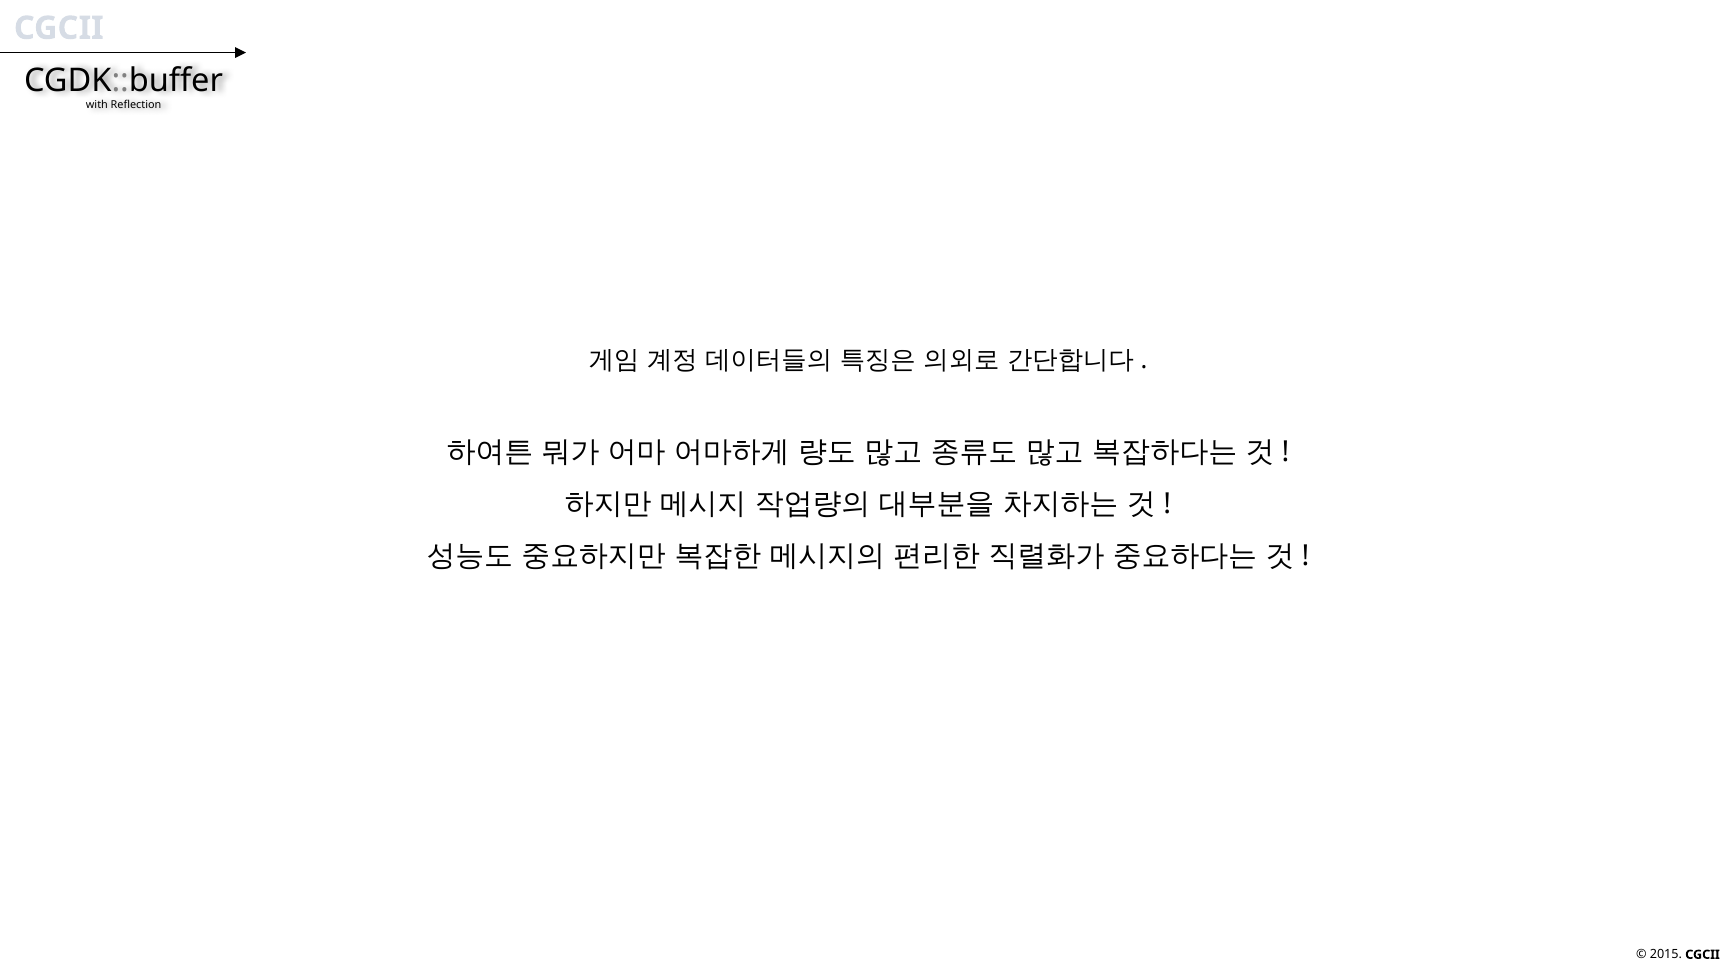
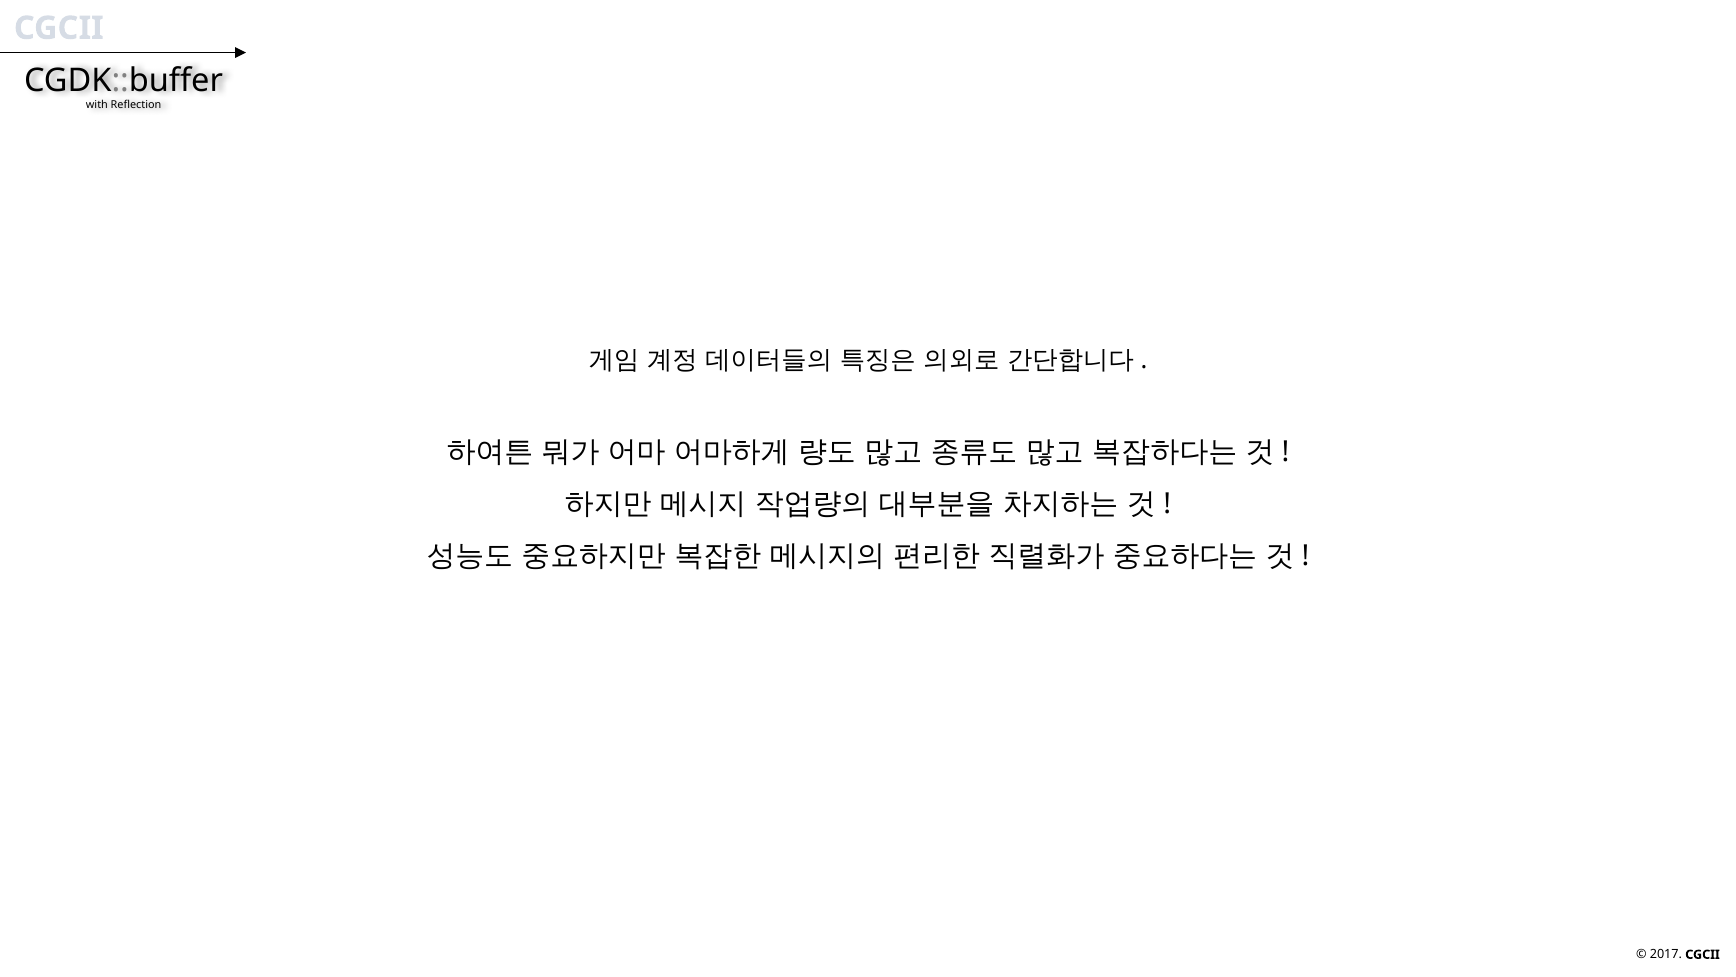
2015: 2015 -> 2017 (1666, 954)
